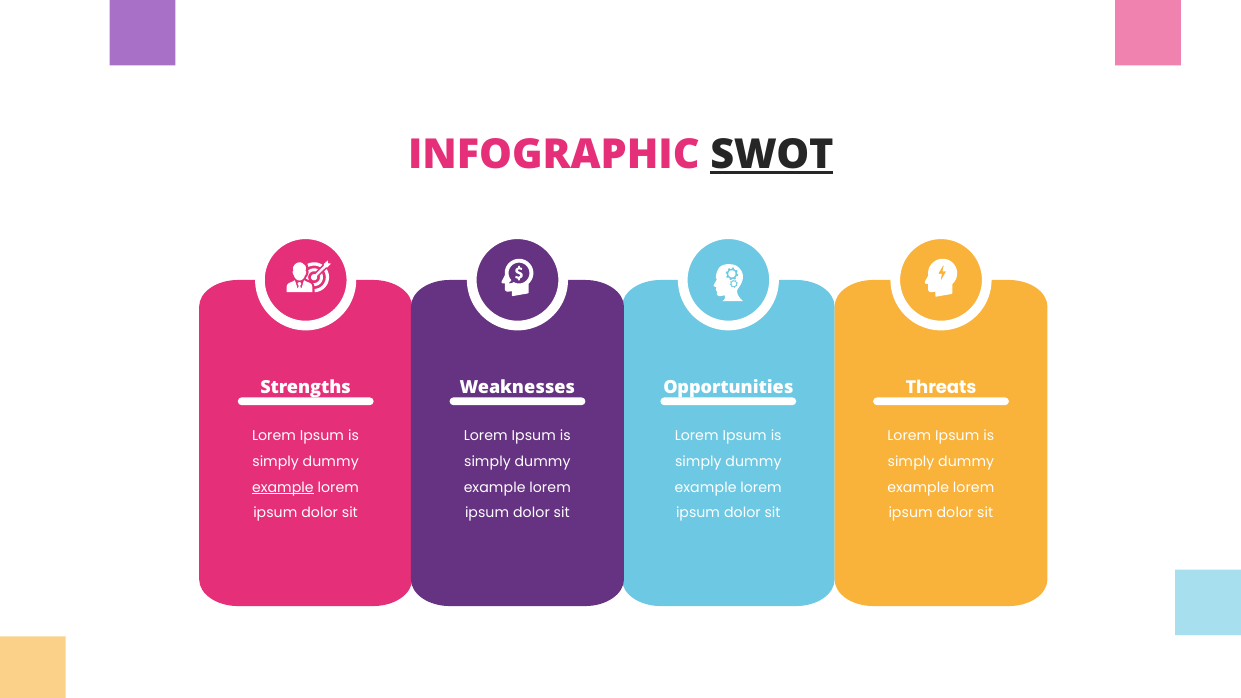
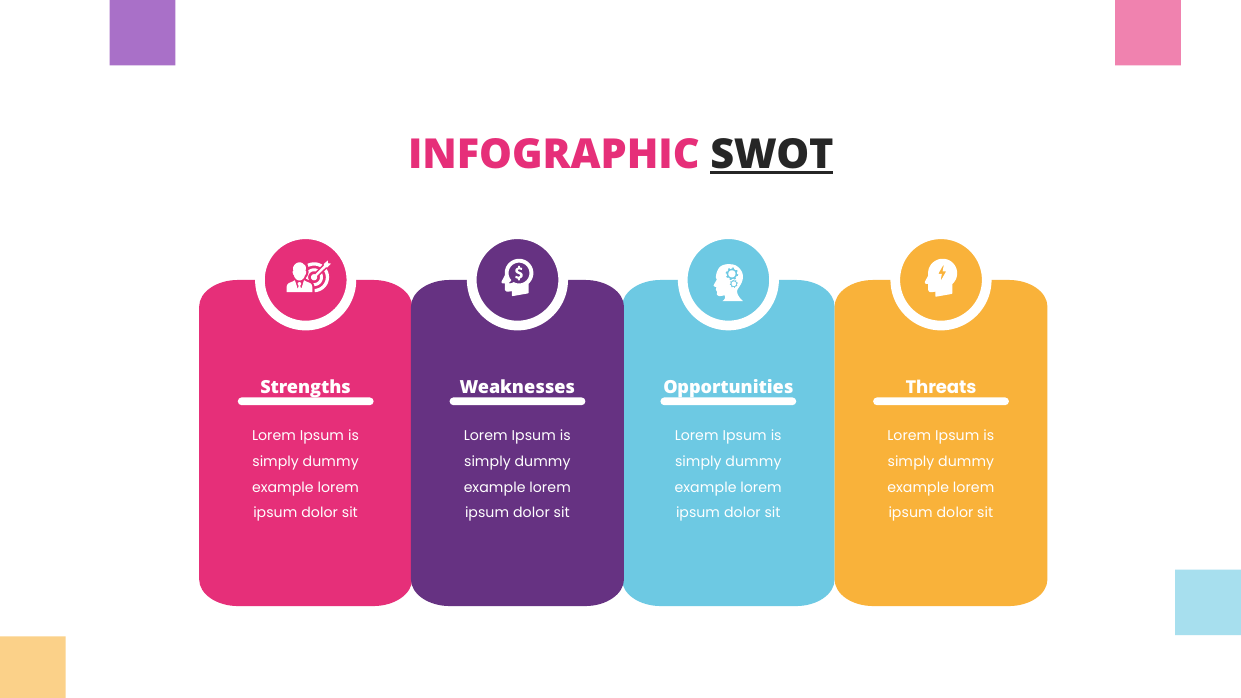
example underline: present -> none (283, 487)
